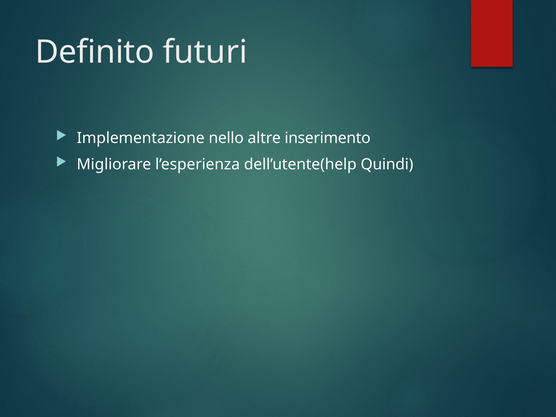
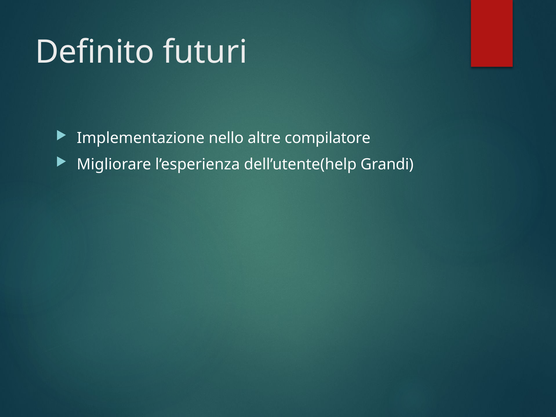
inserimento: inserimento -> compilatore (328, 138)
Quindi: Quindi -> Grandi (387, 164)
